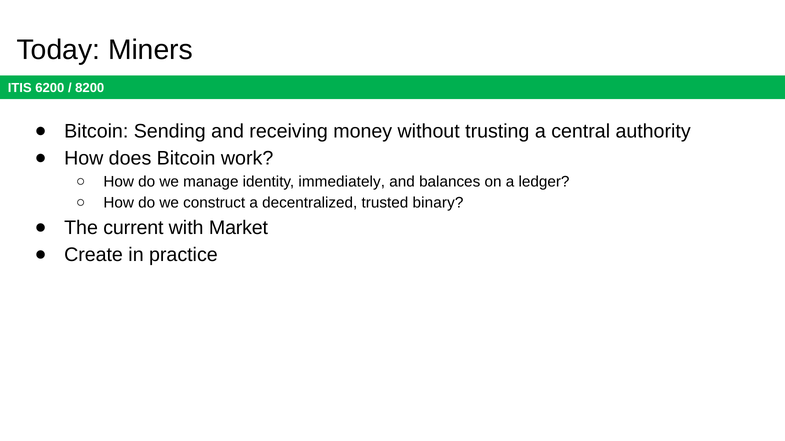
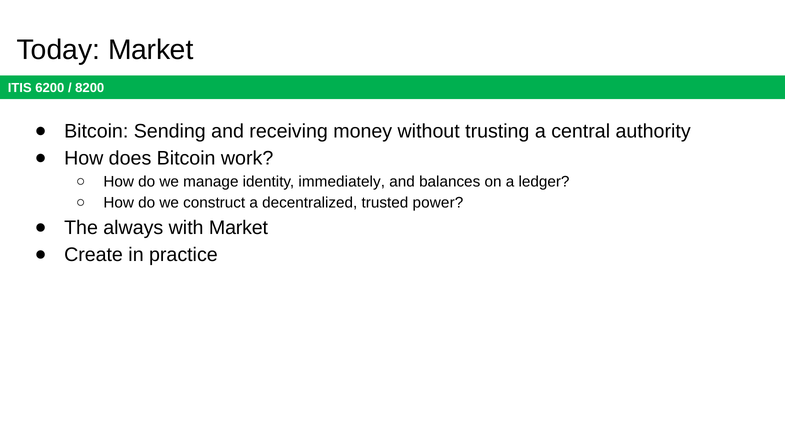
Today Miners: Miners -> Market (151, 50)
binary: binary -> power (438, 203)
current: current -> always (133, 228)
